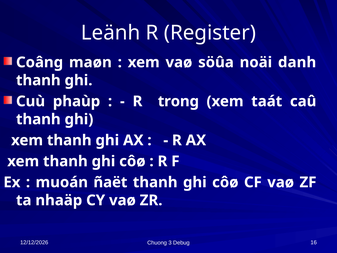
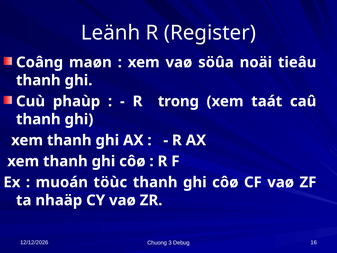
danh: danh -> tieâu (297, 62)
ñaët: ñaët -> töùc (110, 182)
